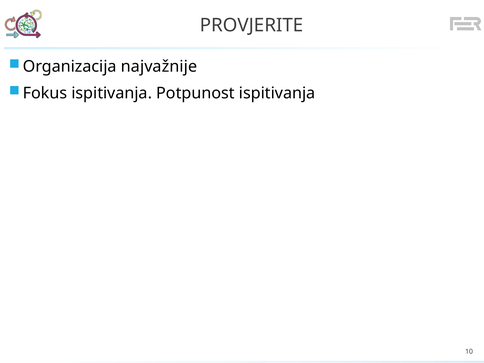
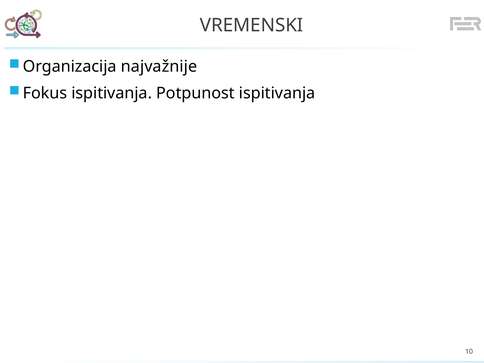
PROVJERITE: PROVJERITE -> VREMENSKI (252, 25)
